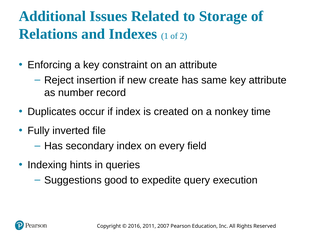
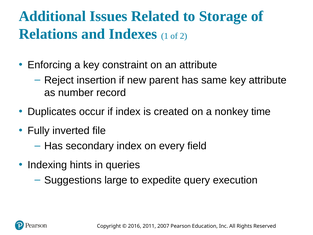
create: create -> parent (164, 80)
good: good -> large (116, 180)
